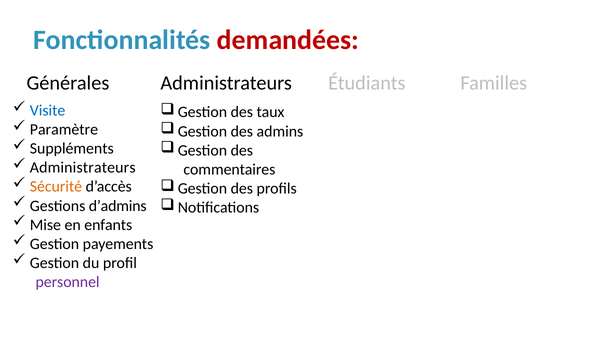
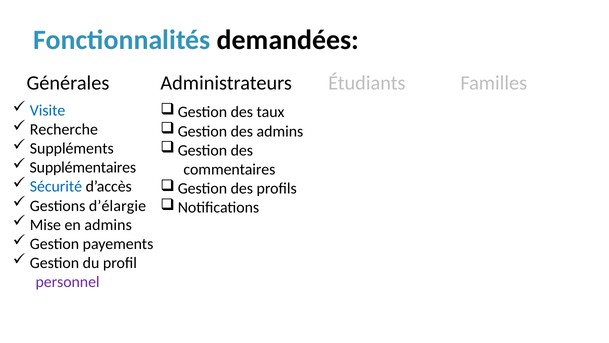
demandées colour: red -> black (288, 40)
Paramètre: Paramètre -> Recherche (64, 129)
Administrateurs: Administrateurs -> Supplémentaires (83, 167)
Sécurité colour: orange -> blue (56, 186)
d’admins: d’admins -> d’élargie (118, 206)
en enfants: enfants -> admins (108, 225)
